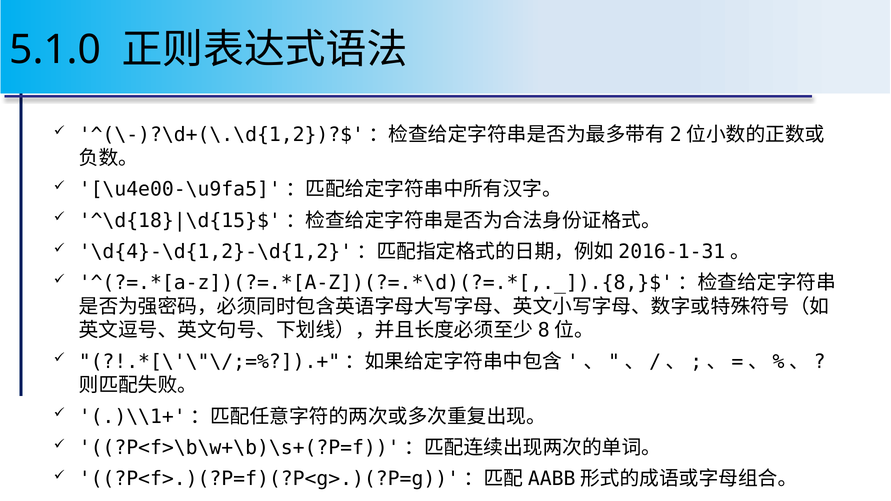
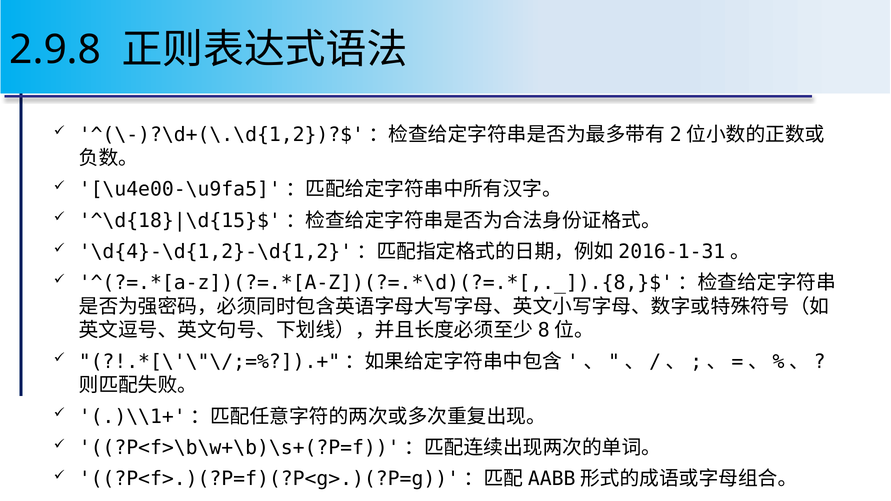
5.1.0: 5.1.0 -> 2.9.8 (55, 50)
